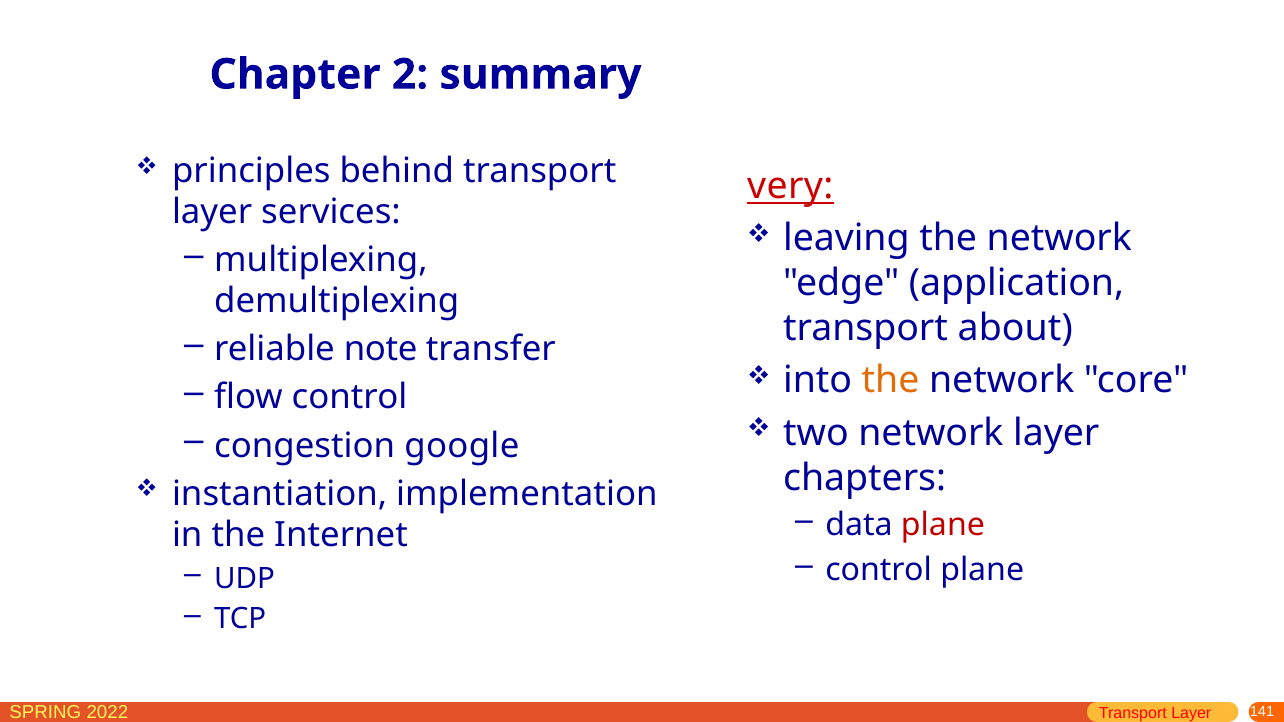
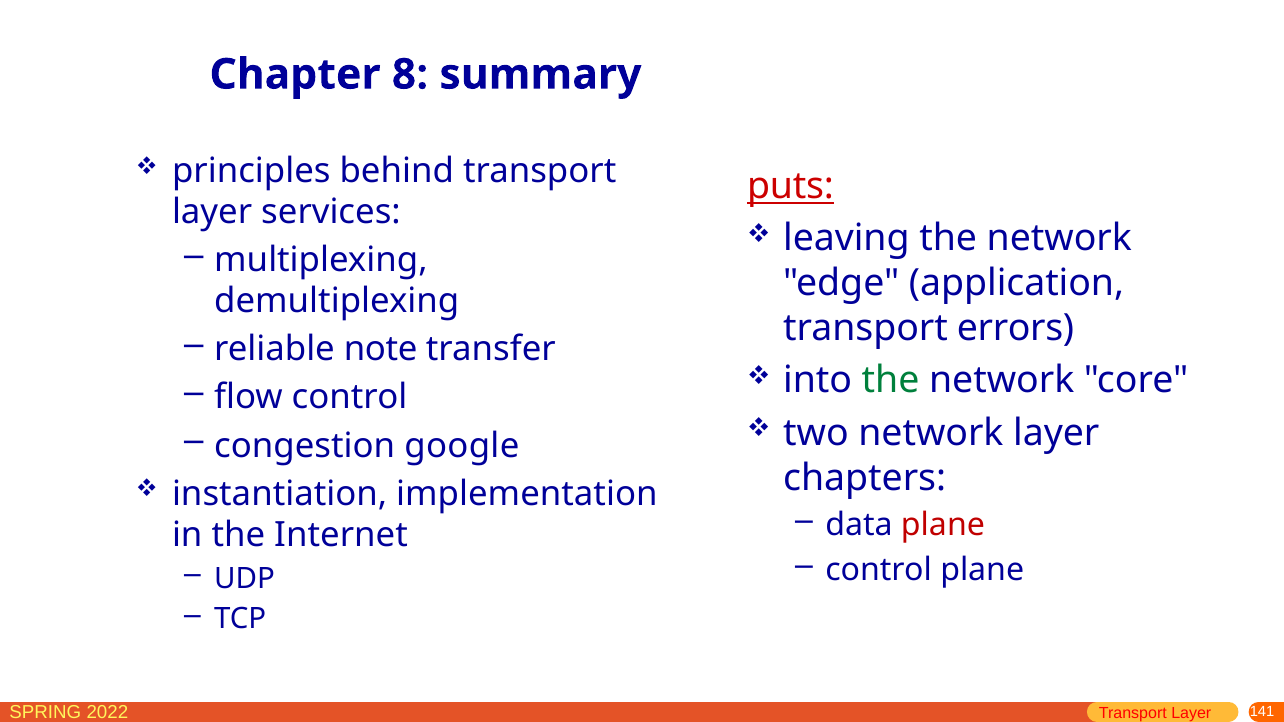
2: 2 -> 8 (410, 75)
very: very -> puts (791, 186)
about: about -> errors (1016, 328)
the colour: orange -> green (891, 381)
